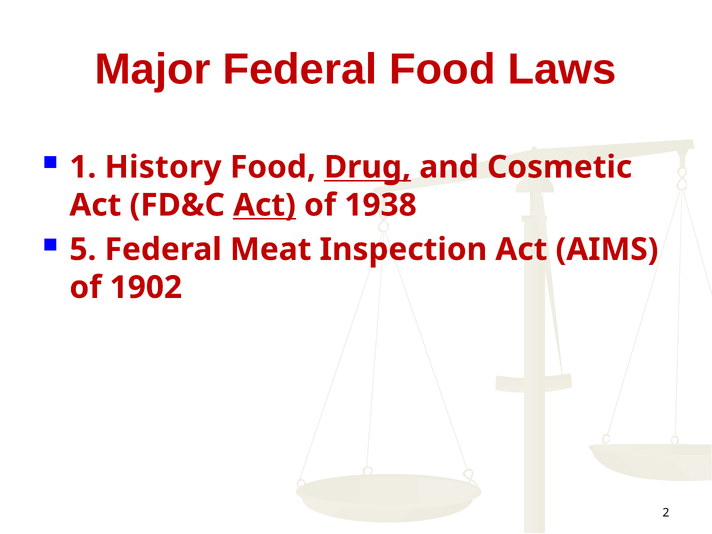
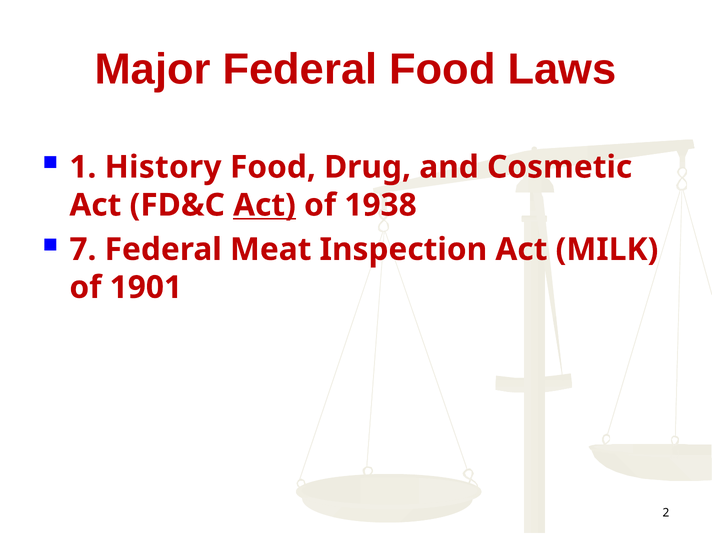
Drug underline: present -> none (368, 167)
5: 5 -> 7 (83, 249)
AIMS: AIMS -> MILK (607, 249)
1902: 1902 -> 1901 (146, 287)
